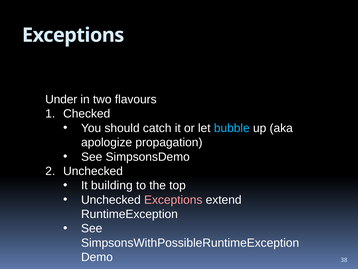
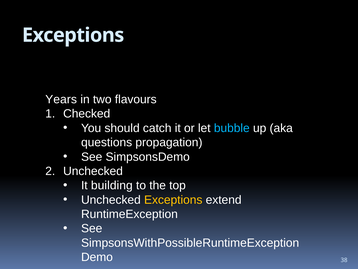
Under: Under -> Years (61, 99)
apologize: apologize -> questions (107, 142)
Exceptions colour: pink -> yellow (173, 199)
